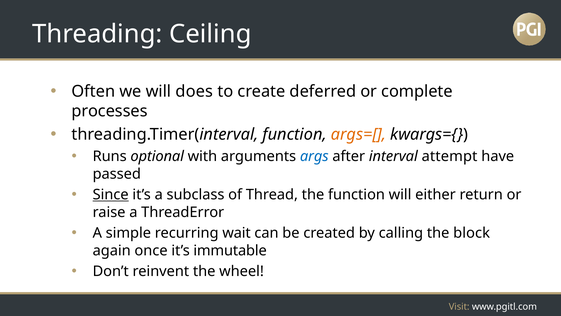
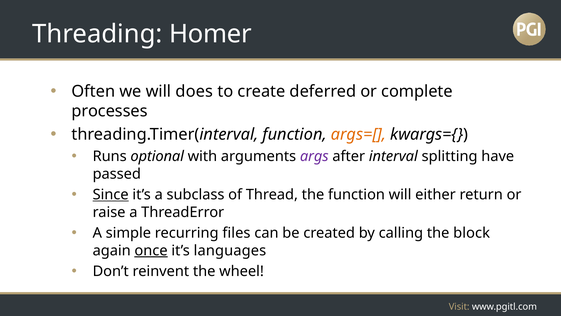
Ceiling: Ceiling -> Homer (210, 34)
args colour: blue -> purple (314, 156)
attempt: attempt -> splitting (450, 156)
wait: wait -> files (236, 233)
once underline: none -> present (151, 250)
immutable: immutable -> languages (230, 250)
